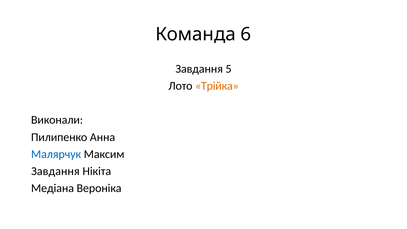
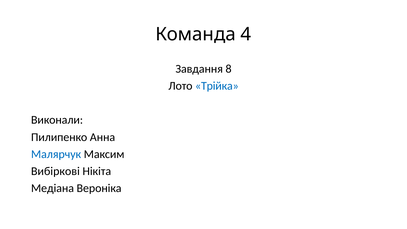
6: 6 -> 4 (246, 34)
5: 5 -> 8 (229, 69)
Трійка colour: orange -> blue (217, 86)
Завдання: Завдання -> Вибіркові (55, 171)
